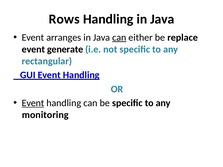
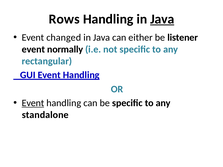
Java underline: none -> present (162, 19)
arranges: arranges -> changed (64, 37)
can underline: present -> none (119, 37)
replace: replace -> listener (183, 37)
generate: generate -> normally (65, 49)
monitoring: monitoring -> standalone (45, 115)
